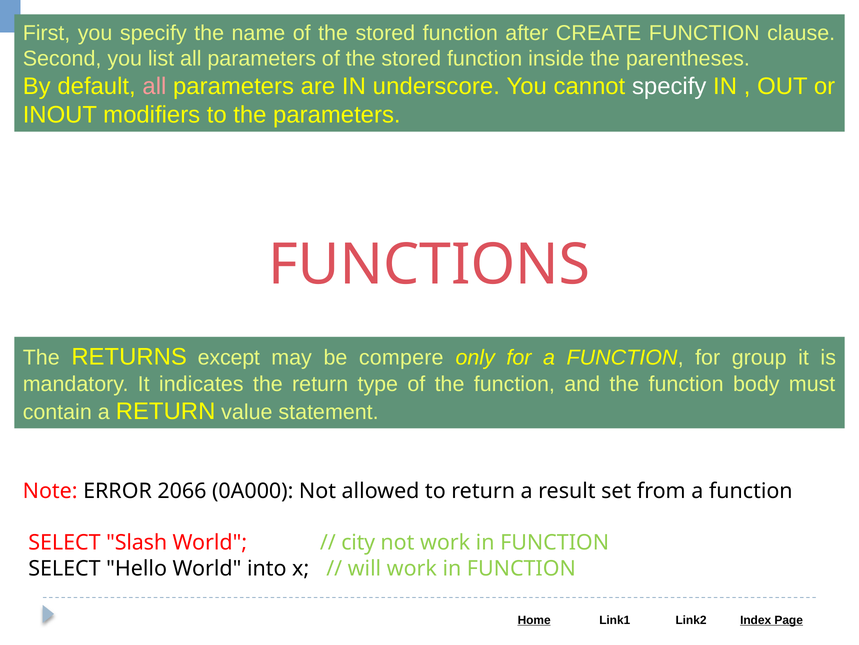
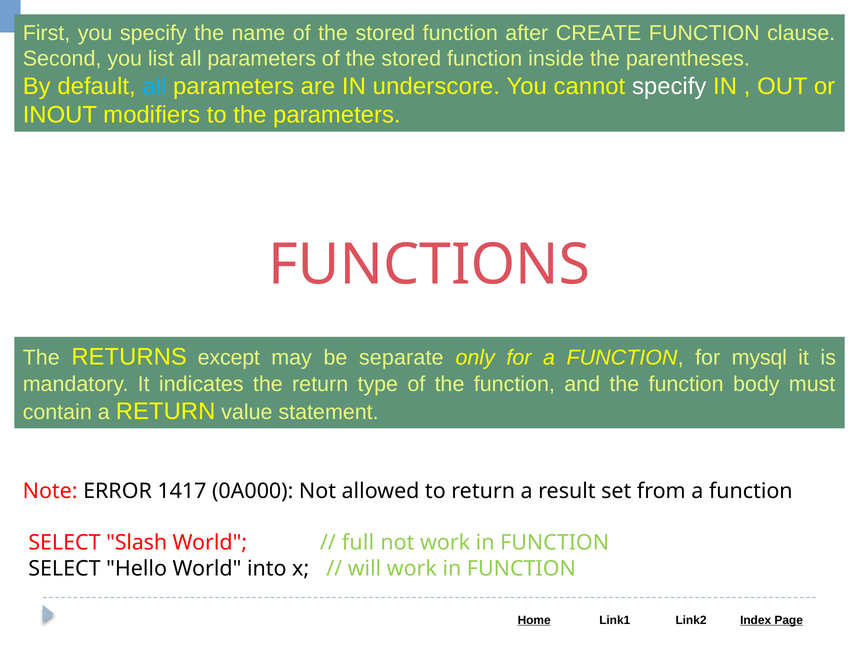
all colour: pink -> light blue (154, 86)
compere: compere -> separate (401, 357)
group: group -> mysql (759, 357)
2066: 2066 -> 1417 (182, 490)
city: city -> full (358, 542)
